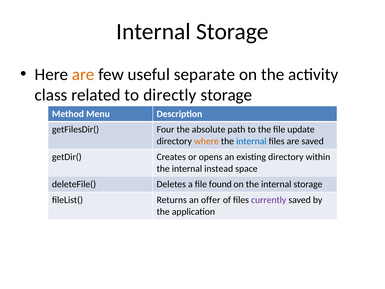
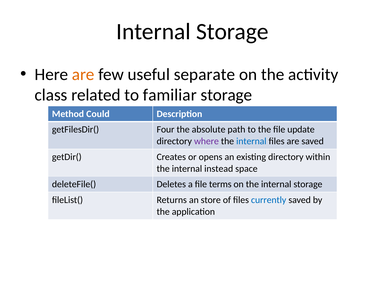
directly: directly -> familiar (170, 95)
Menu: Menu -> Could (98, 114)
where colour: orange -> purple (206, 141)
found: found -> terms (220, 184)
offer: offer -> store (211, 200)
currently colour: purple -> blue (269, 200)
